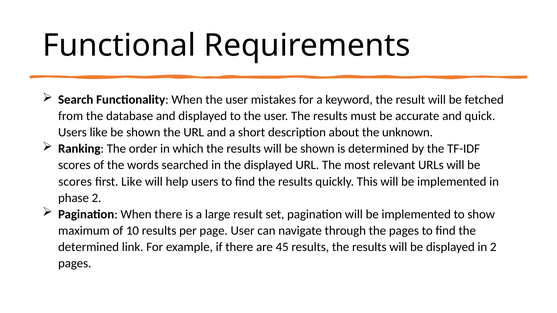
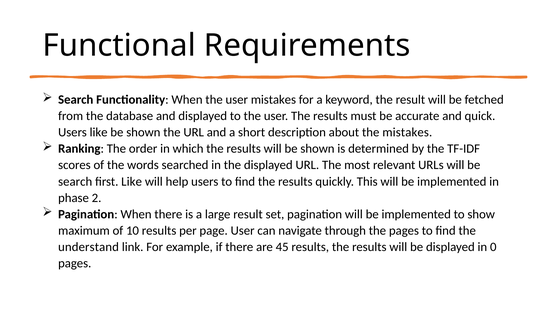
the unknown: unknown -> mistakes (407, 133)
scores: scores -> search (75, 182)
determined: determined -> understand (89, 247)
in 2: 2 -> 0 (493, 247)
